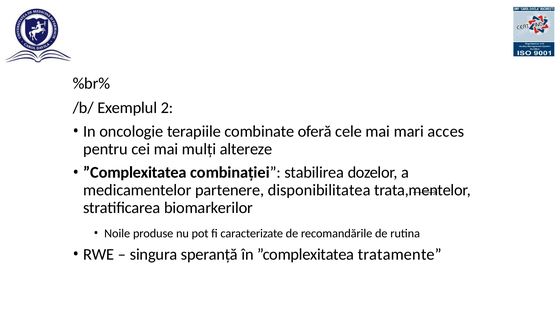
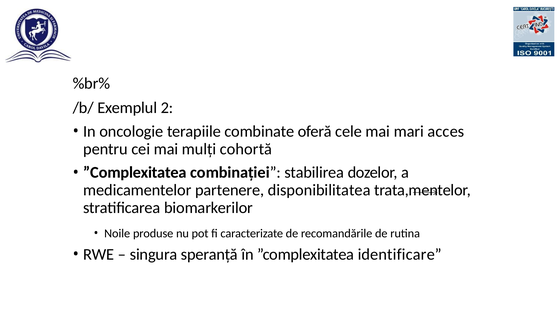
altereze: altereze -> cohortă (246, 149)
tratamente: tratamente -> identificare (400, 254)
